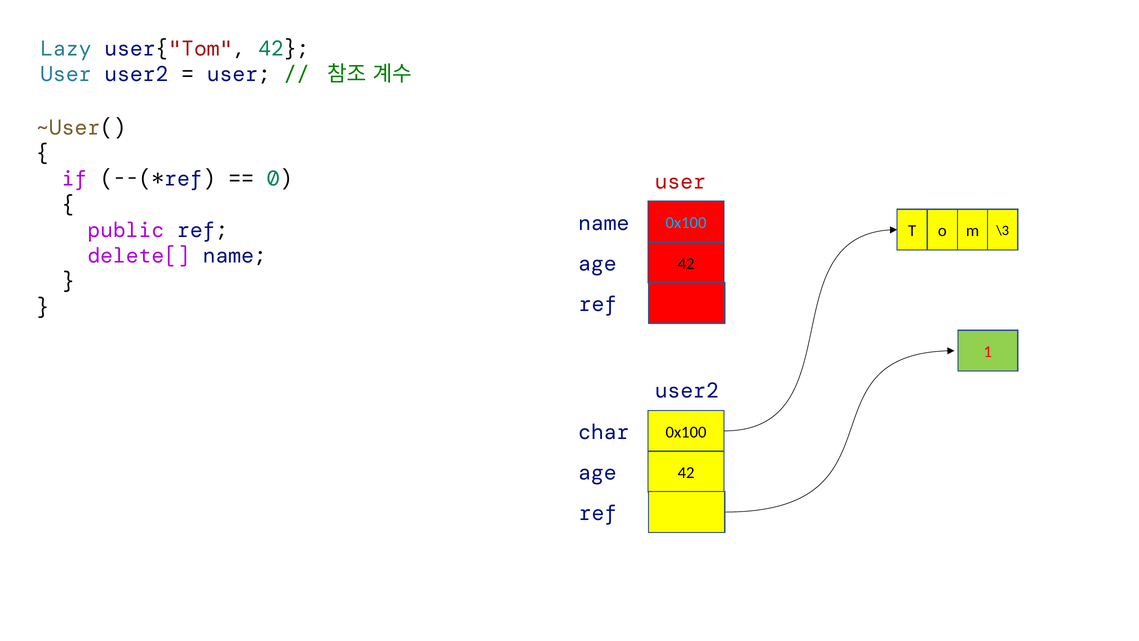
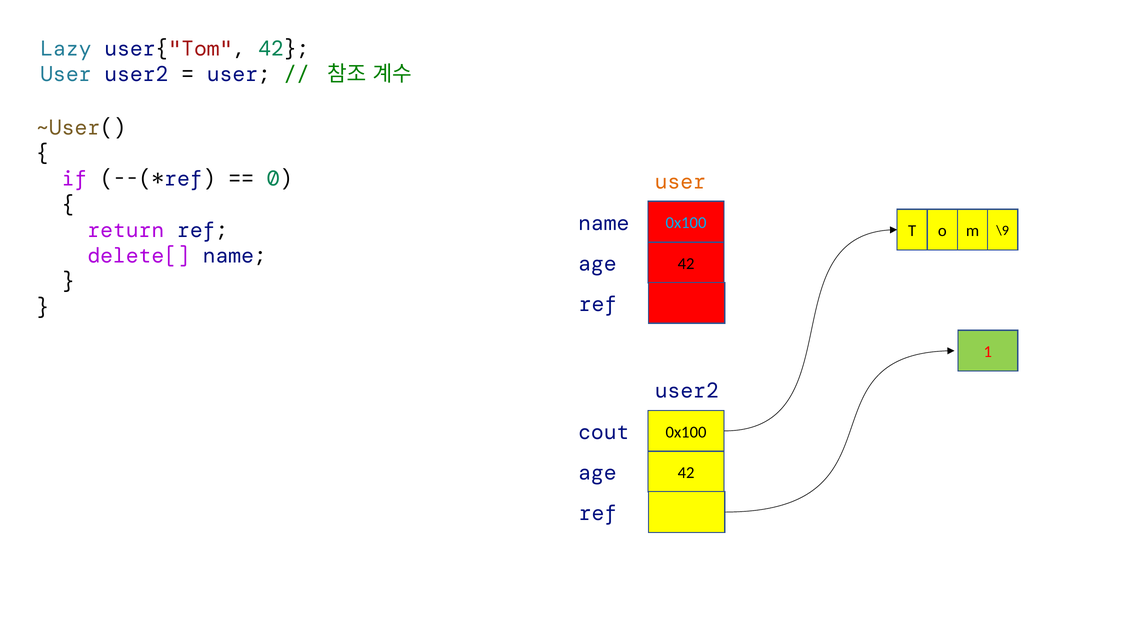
user colour: red -> orange (680, 182)
public: public -> return (126, 230)
\3: \3 -> \9 (1003, 231)
char: char -> cout (604, 432)
